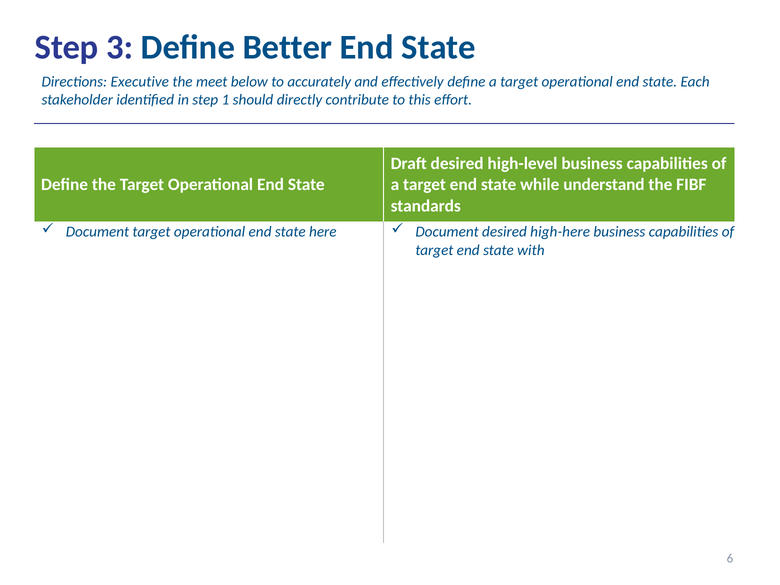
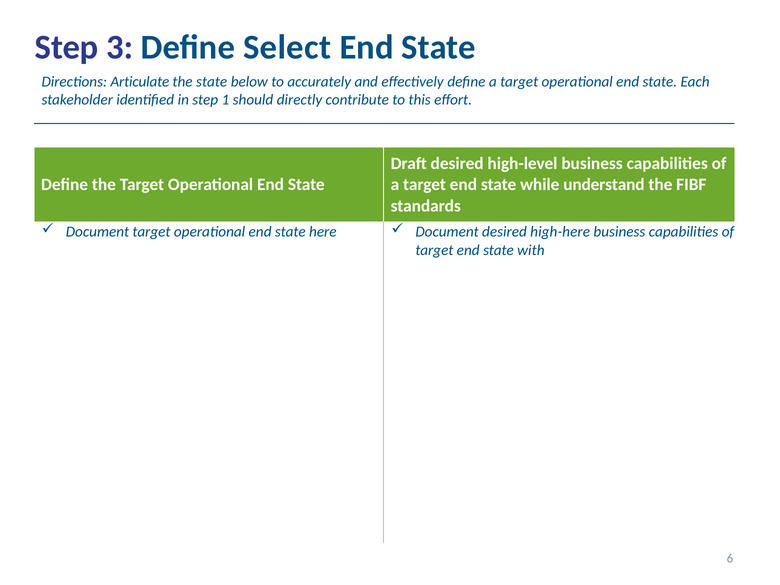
Better: Better -> Select (287, 47)
Executive: Executive -> Articulate (140, 82)
the meet: meet -> state (212, 82)
